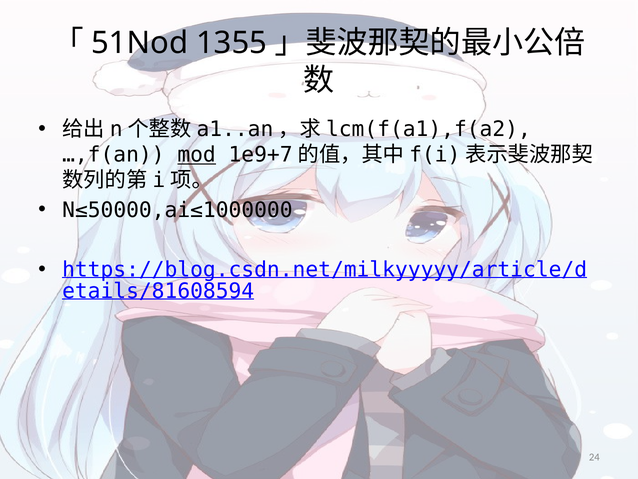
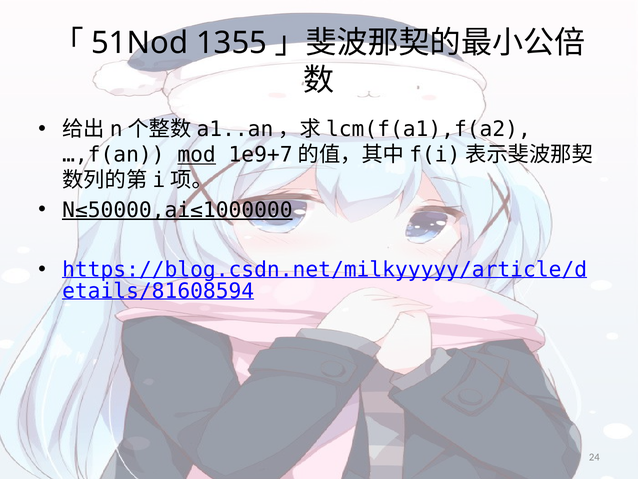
N≤50000,ai≤1000000 underline: none -> present (177, 210)
